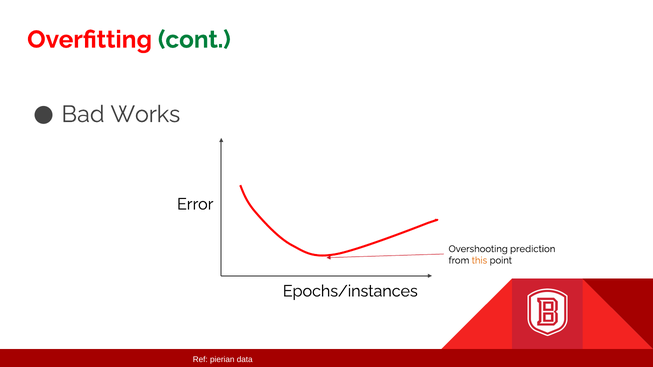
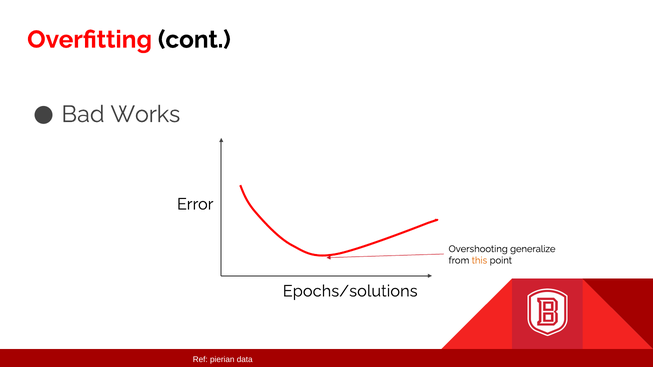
cont colour: green -> black (194, 40)
prediction: prediction -> generalize (533, 249)
Epochs/instances: Epochs/instances -> Epochs/solutions (350, 291)
